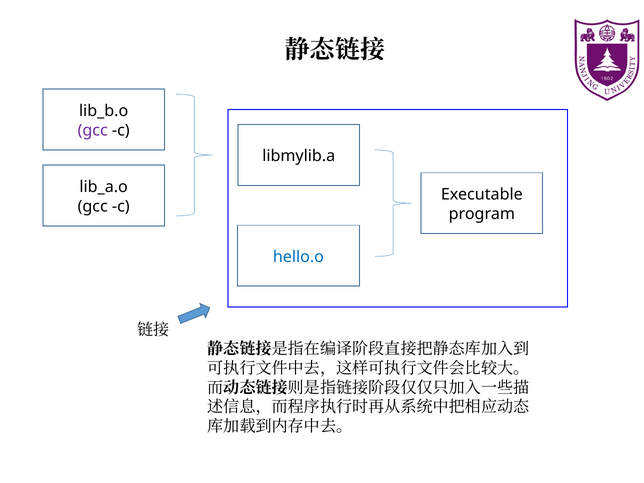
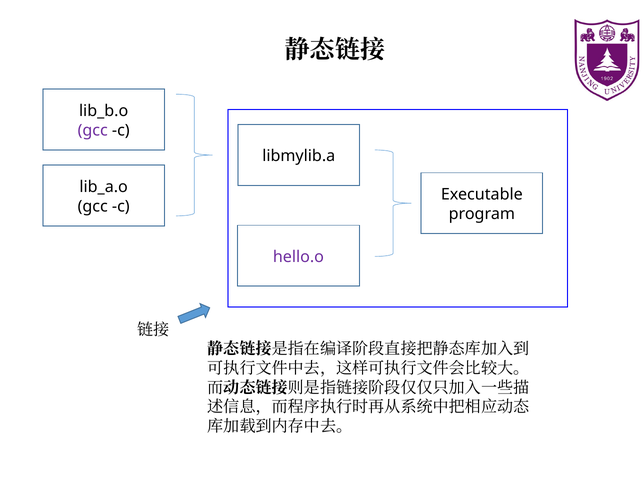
hello.o colour: blue -> purple (298, 257)
